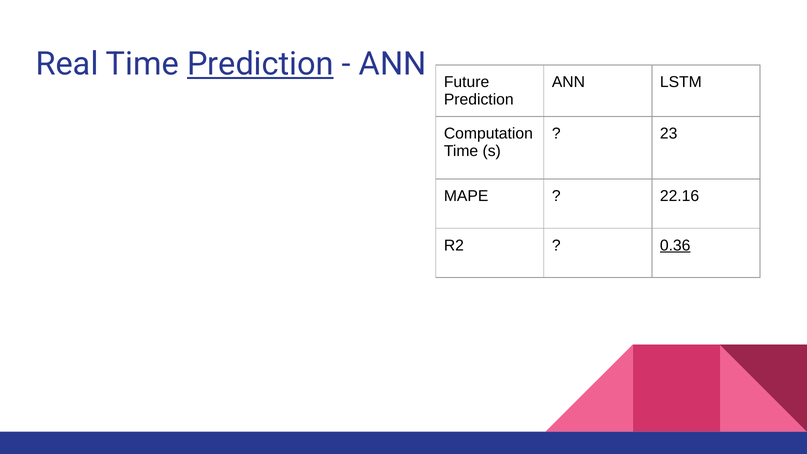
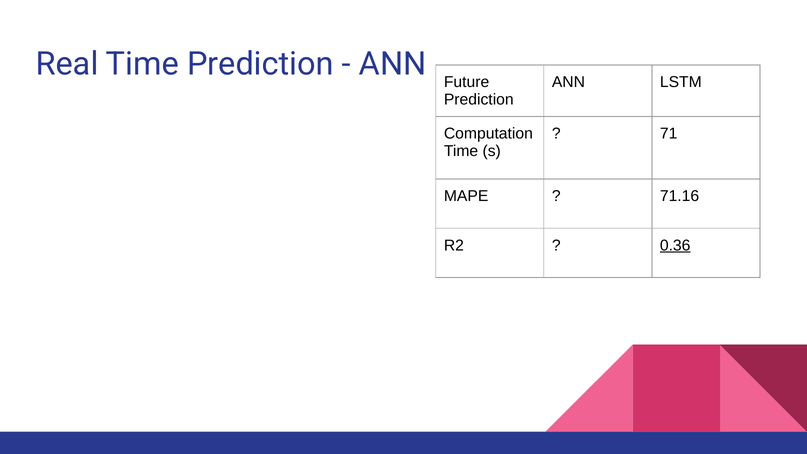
Prediction underline: present -> none (260, 64)
23: 23 -> 71 (669, 134)
22.16: 22.16 -> 71.16 (680, 196)
